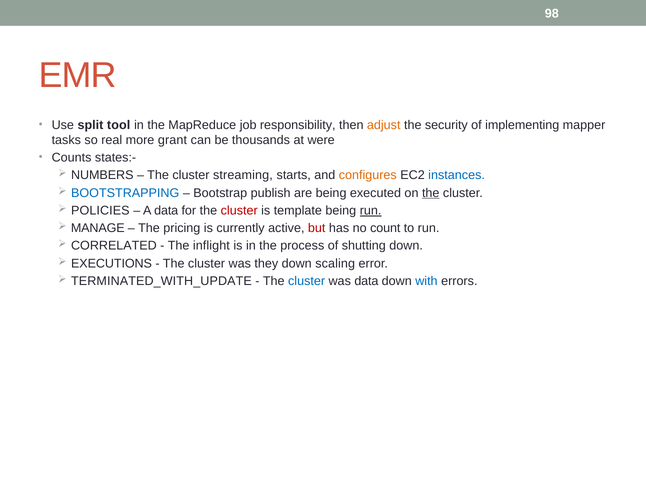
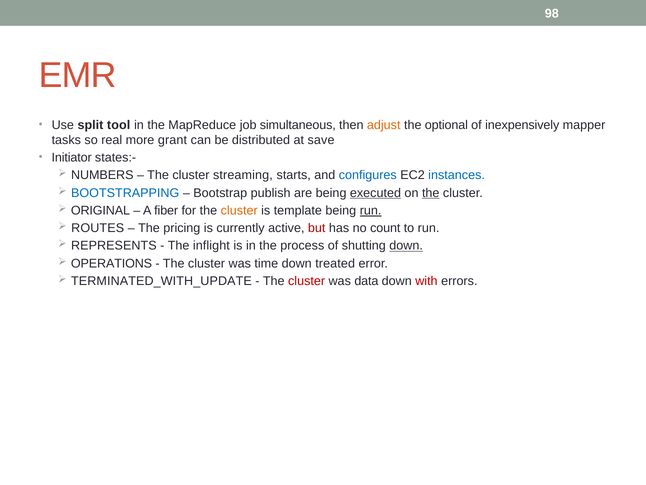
responsibility: responsibility -> simultaneous (298, 125)
security: security -> optional (446, 125)
implementing: implementing -> inexpensively (522, 125)
thousands: thousands -> distributed (261, 140)
were: were -> save (321, 140)
Counts: Counts -> Initiator (72, 157)
configures colour: orange -> blue (368, 175)
executed underline: none -> present (375, 193)
POLICIES: POLICIES -> ORIGINAL (100, 210)
A data: data -> fiber (166, 210)
cluster colour: red -> orange (239, 210)
MANAGE: MANAGE -> ROUTES (98, 228)
CORRELATED: CORRELATED -> REPRESENTS (114, 246)
down underline: none -> present (406, 246)
EXECUTIONS: EXECUTIONS -> OPERATIONS (112, 263)
they: they -> time (266, 263)
scaling: scaling -> treated (335, 263)
cluster colour: blue -> red (307, 281)
with colour: blue -> red (426, 281)
